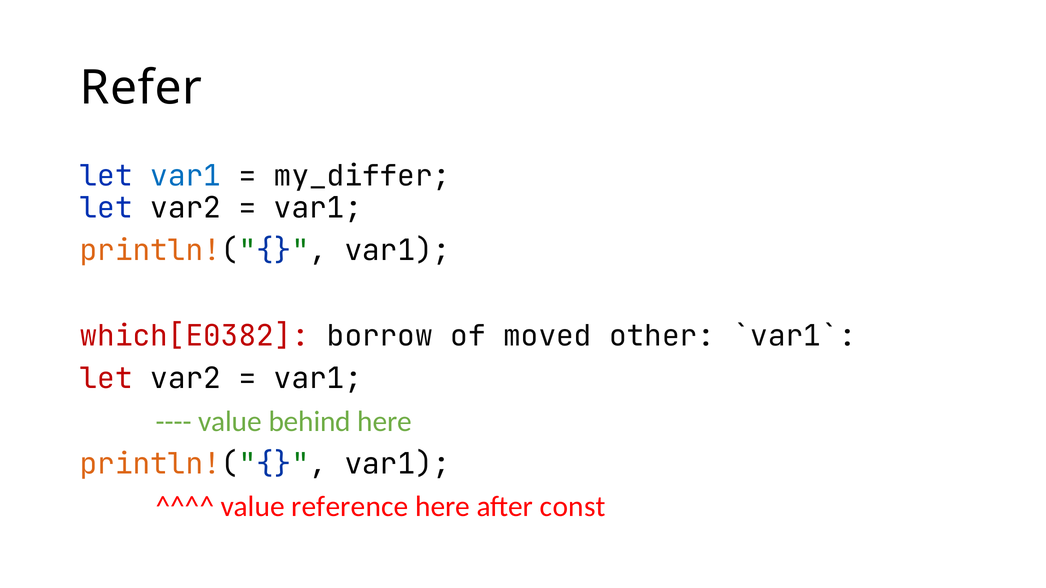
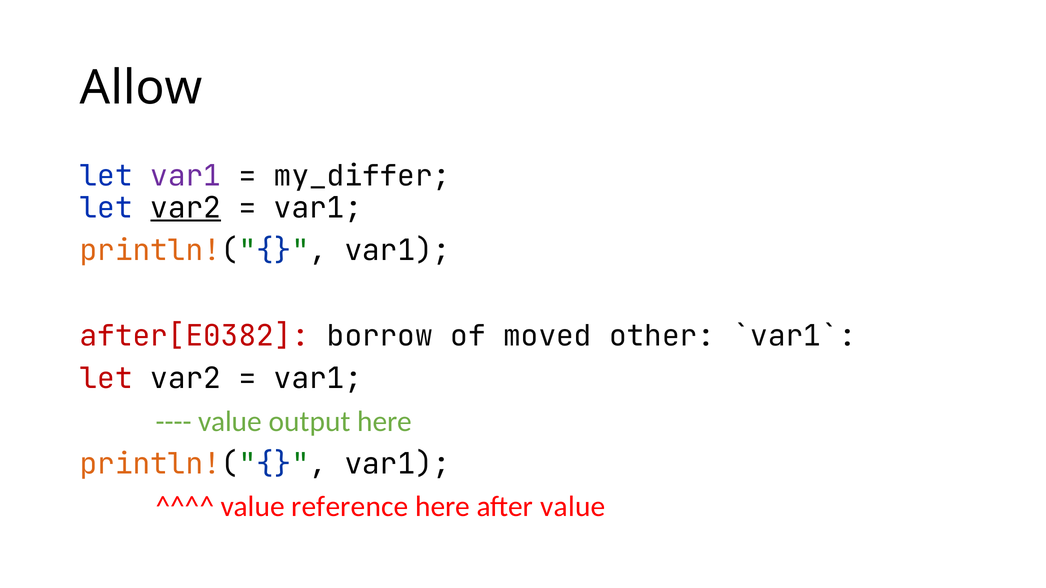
Refer: Refer -> Allow (141, 88)
var1 colour: blue -> purple (186, 176)
var2 underline: none -> present (186, 208)
which[E0382: which[E0382 -> after[E0382 (194, 336)
behind: behind -> output (310, 422)
after const: const -> value (573, 507)
